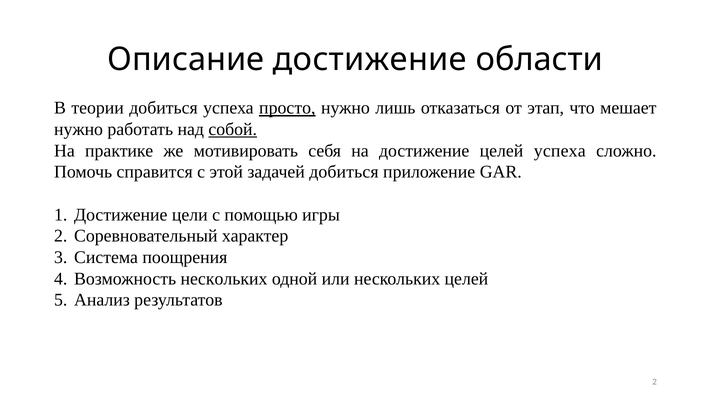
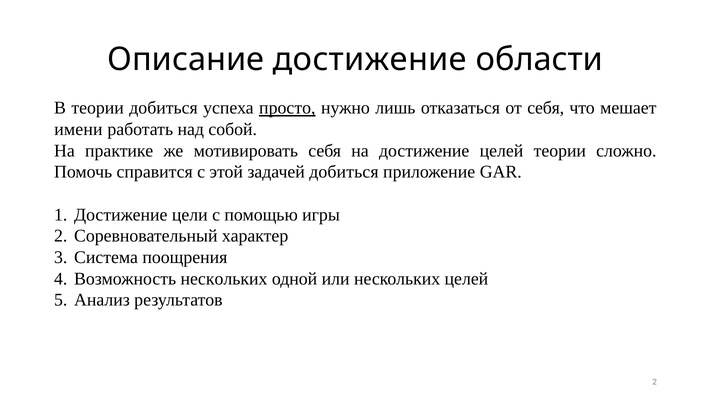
от этап: этап -> себя (546, 108)
нужно: нужно -> имени (78, 129)
собой underline: present -> none (233, 129)
целей успеха: успеха -> теории (560, 151)
